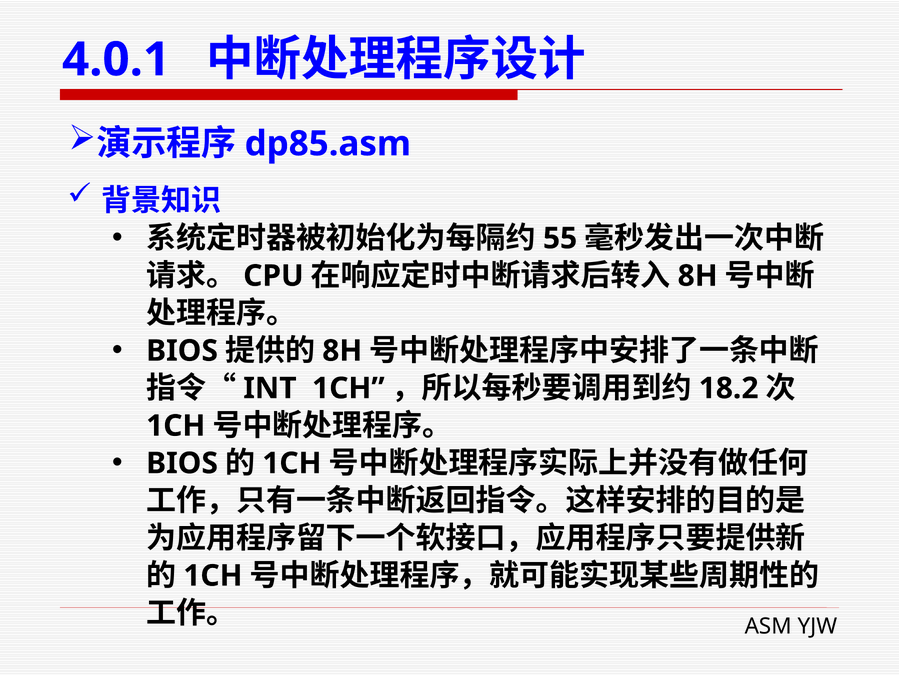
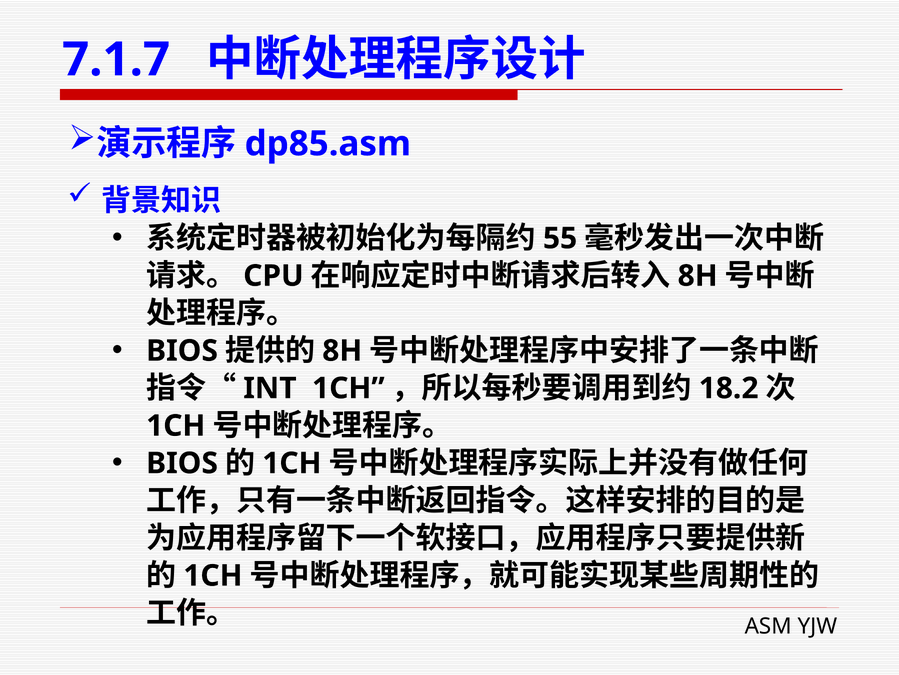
4.0.1: 4.0.1 -> 7.1.7 (116, 60)
